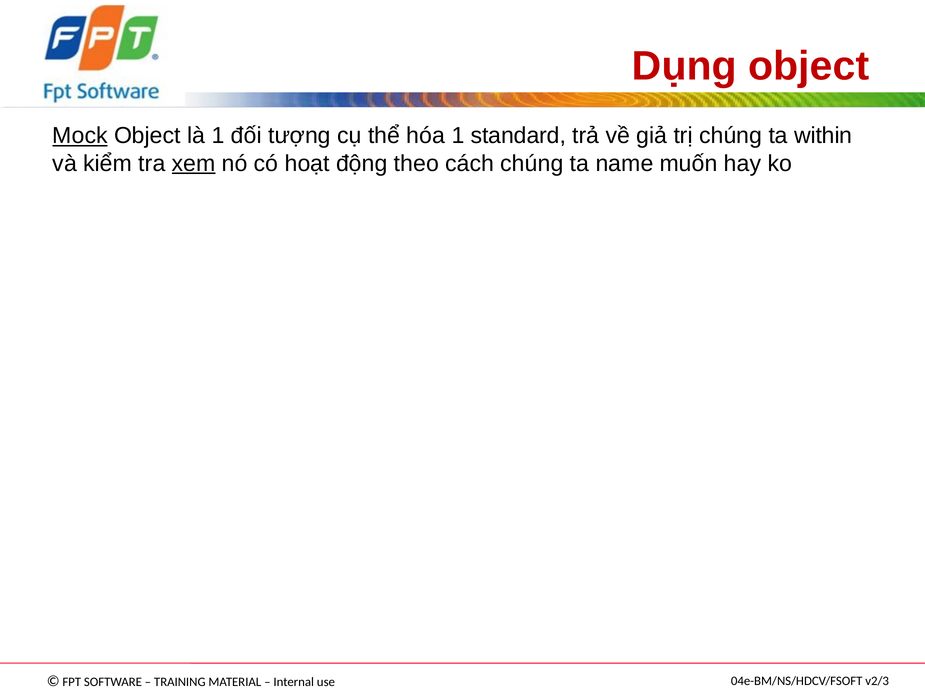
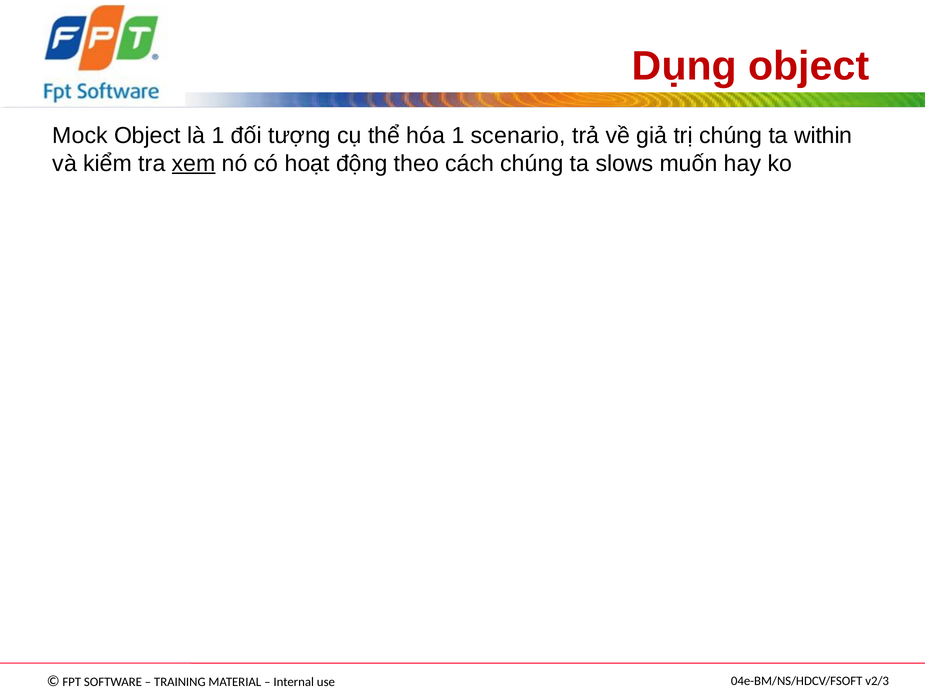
Mock underline: present -> none (80, 136)
standard: standard -> scenario (518, 136)
name: name -> slows (624, 163)
